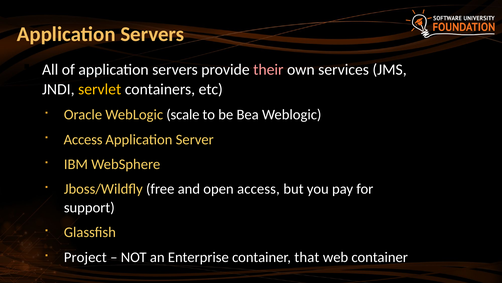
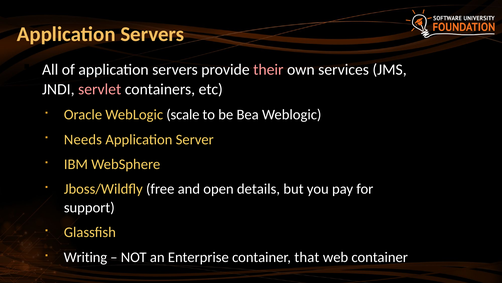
servlet colour: yellow -> pink (100, 89)
Access: Access -> Needs (83, 139)
open access: access -> details (258, 189)
Project: Project -> Writing (85, 257)
